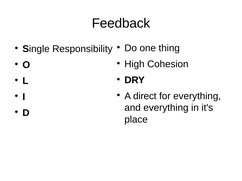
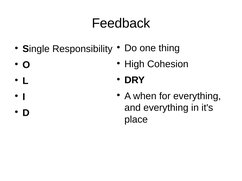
direct: direct -> when (145, 96)
